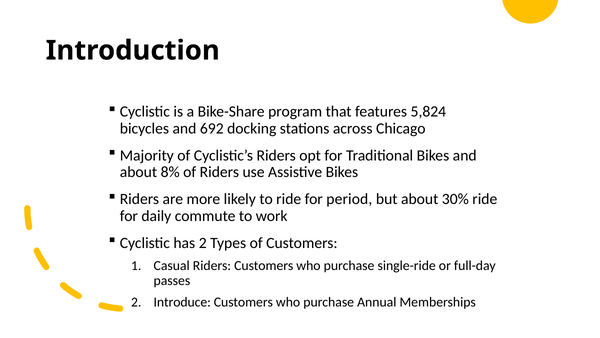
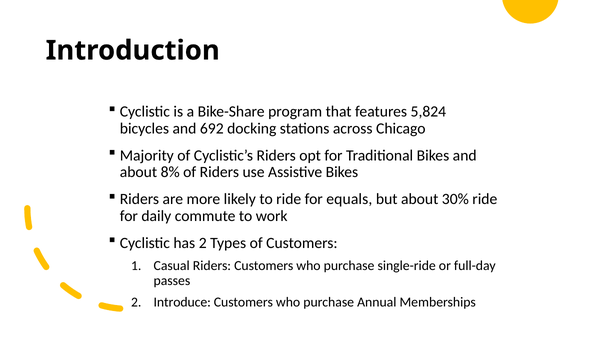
period: period -> equals (349, 199)
